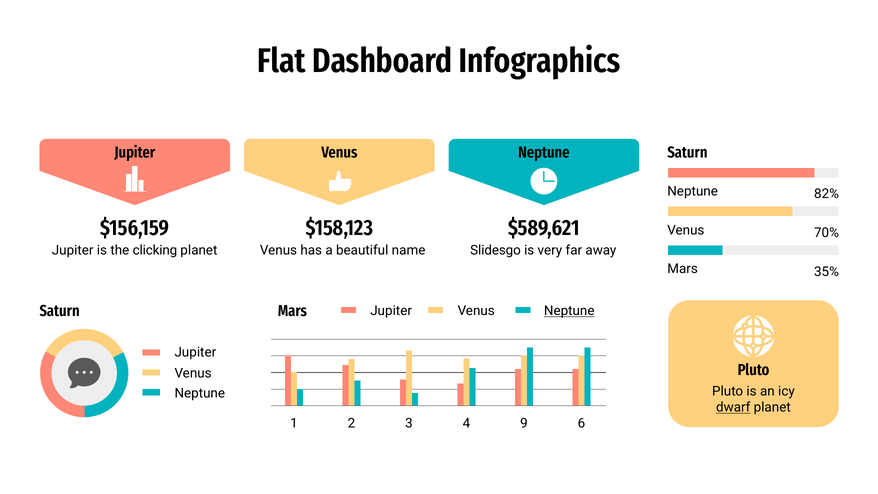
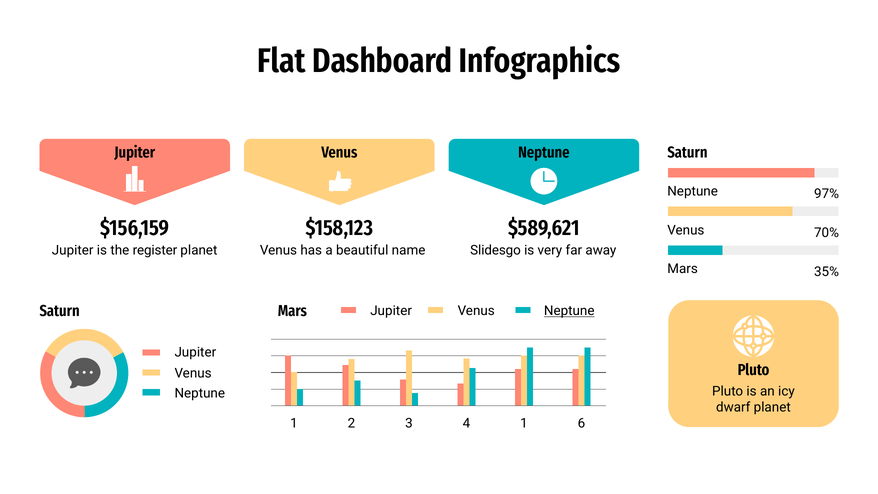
82%: 82% -> 97% (827, 194)
clicking: clicking -> register (155, 251)
dwarf underline: present -> none (733, 407)
4 9: 9 -> 1 (524, 423)
